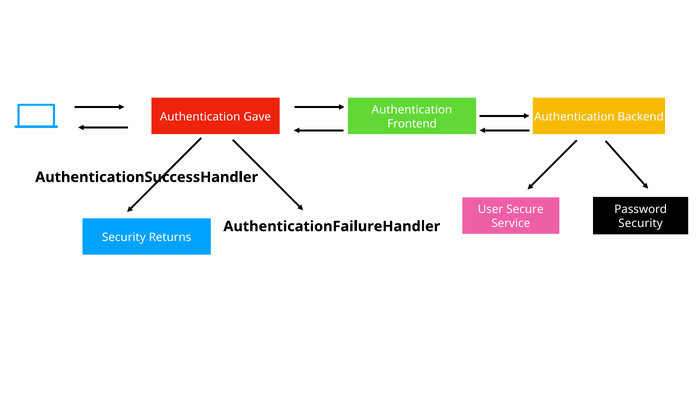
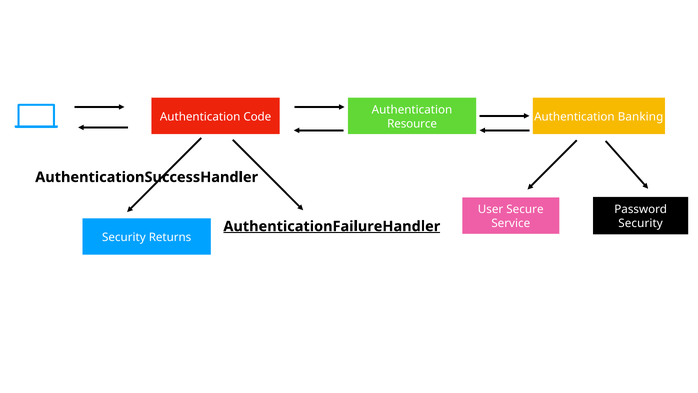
Gave: Gave -> Code (257, 117)
Backend: Backend -> Banking (641, 117)
Frontend: Frontend -> Resource (412, 124)
AuthenticationFailureHandler underline: none -> present (332, 226)
